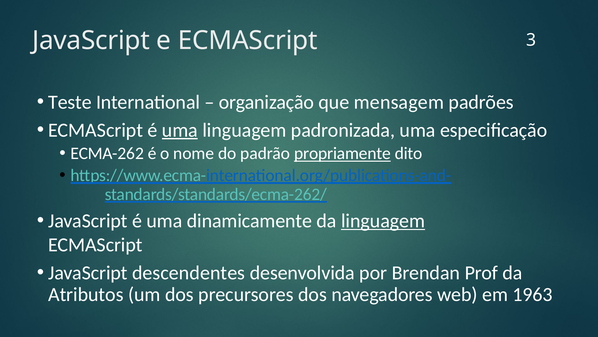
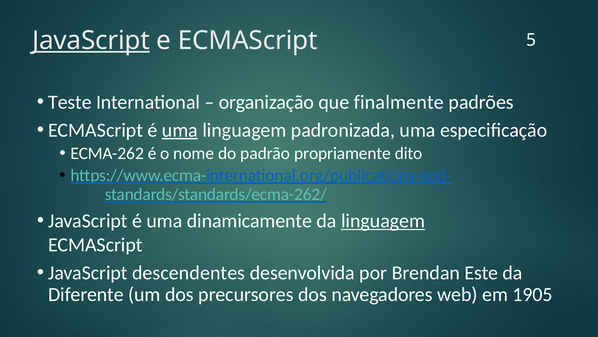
JavaScript underline: none -> present (91, 40)
3: 3 -> 5 (531, 40)
mensagem: mensagem -> finalmente (399, 102)
propriamente underline: present -> none (342, 153)
Prof: Prof -> Este (481, 272)
Atributos: Atributos -> Diferente (86, 294)
1963: 1963 -> 1905 (533, 294)
